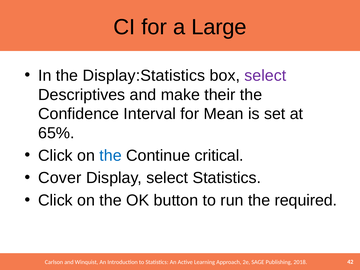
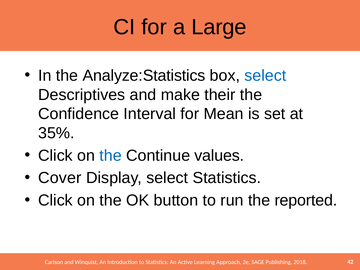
Display:Statistics: Display:Statistics -> Analyze:Statistics (144, 76)
select colour: purple -> blue (265, 76)
65%: 65% -> 35% (56, 133)
critical: critical -> values (219, 156)
required: required -> reported (306, 200)
